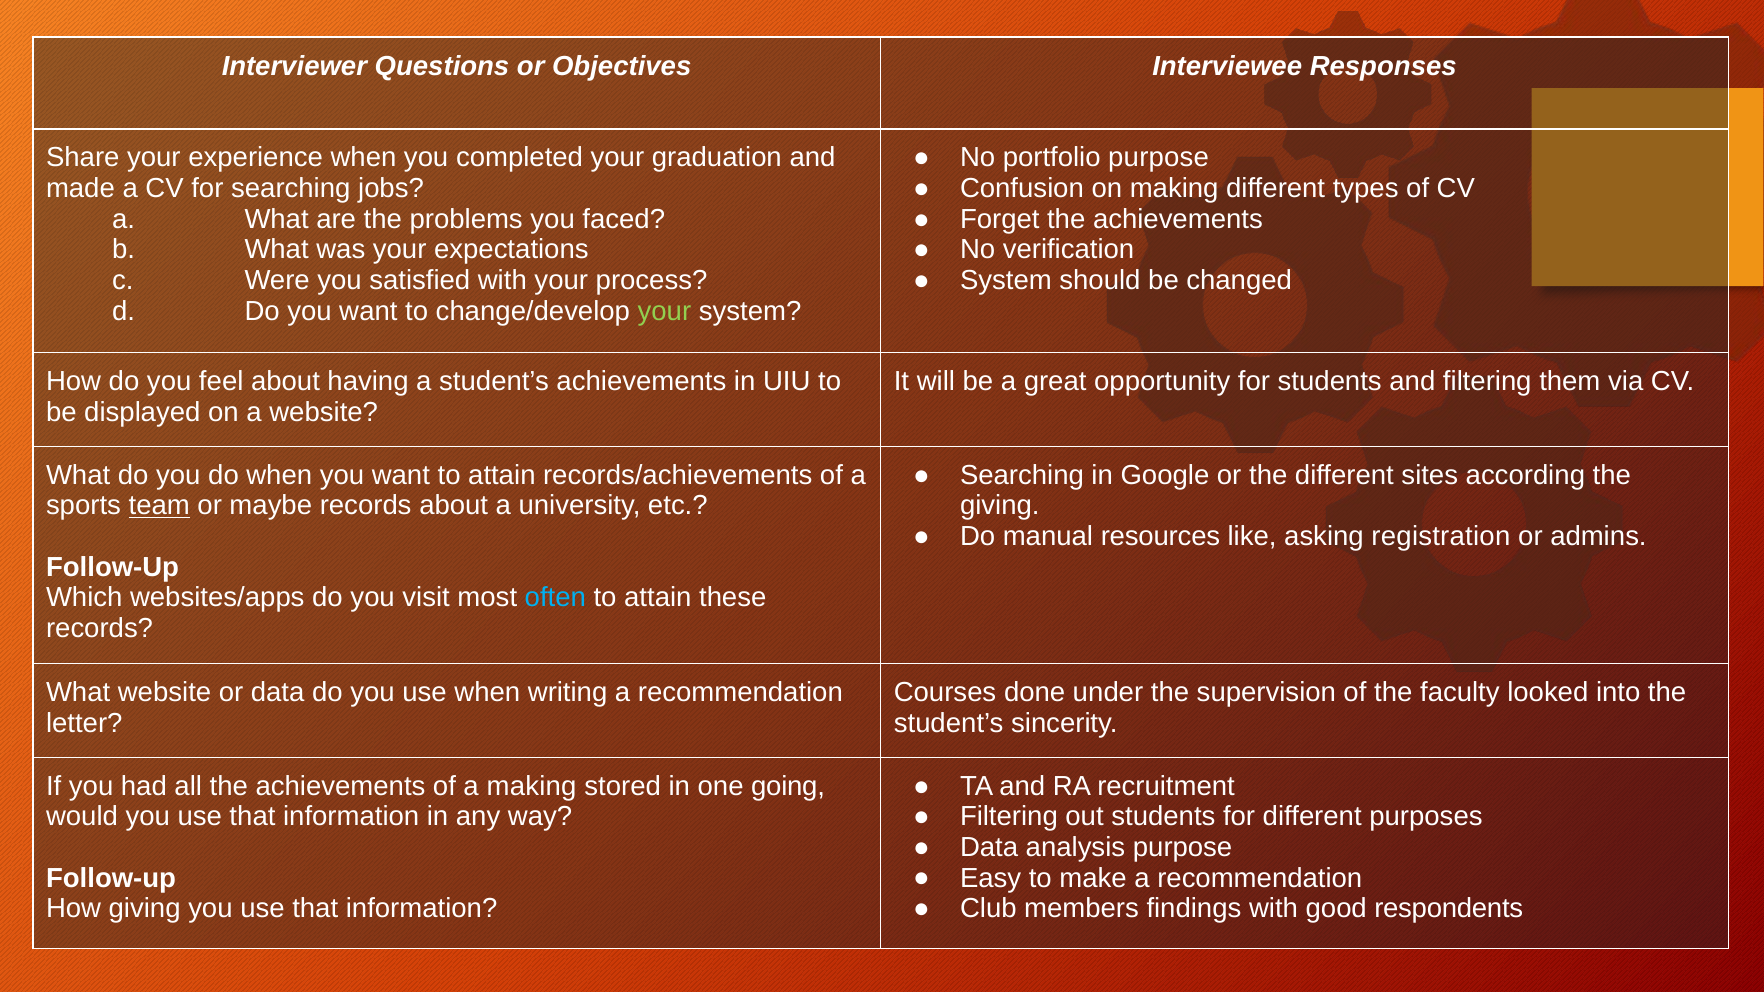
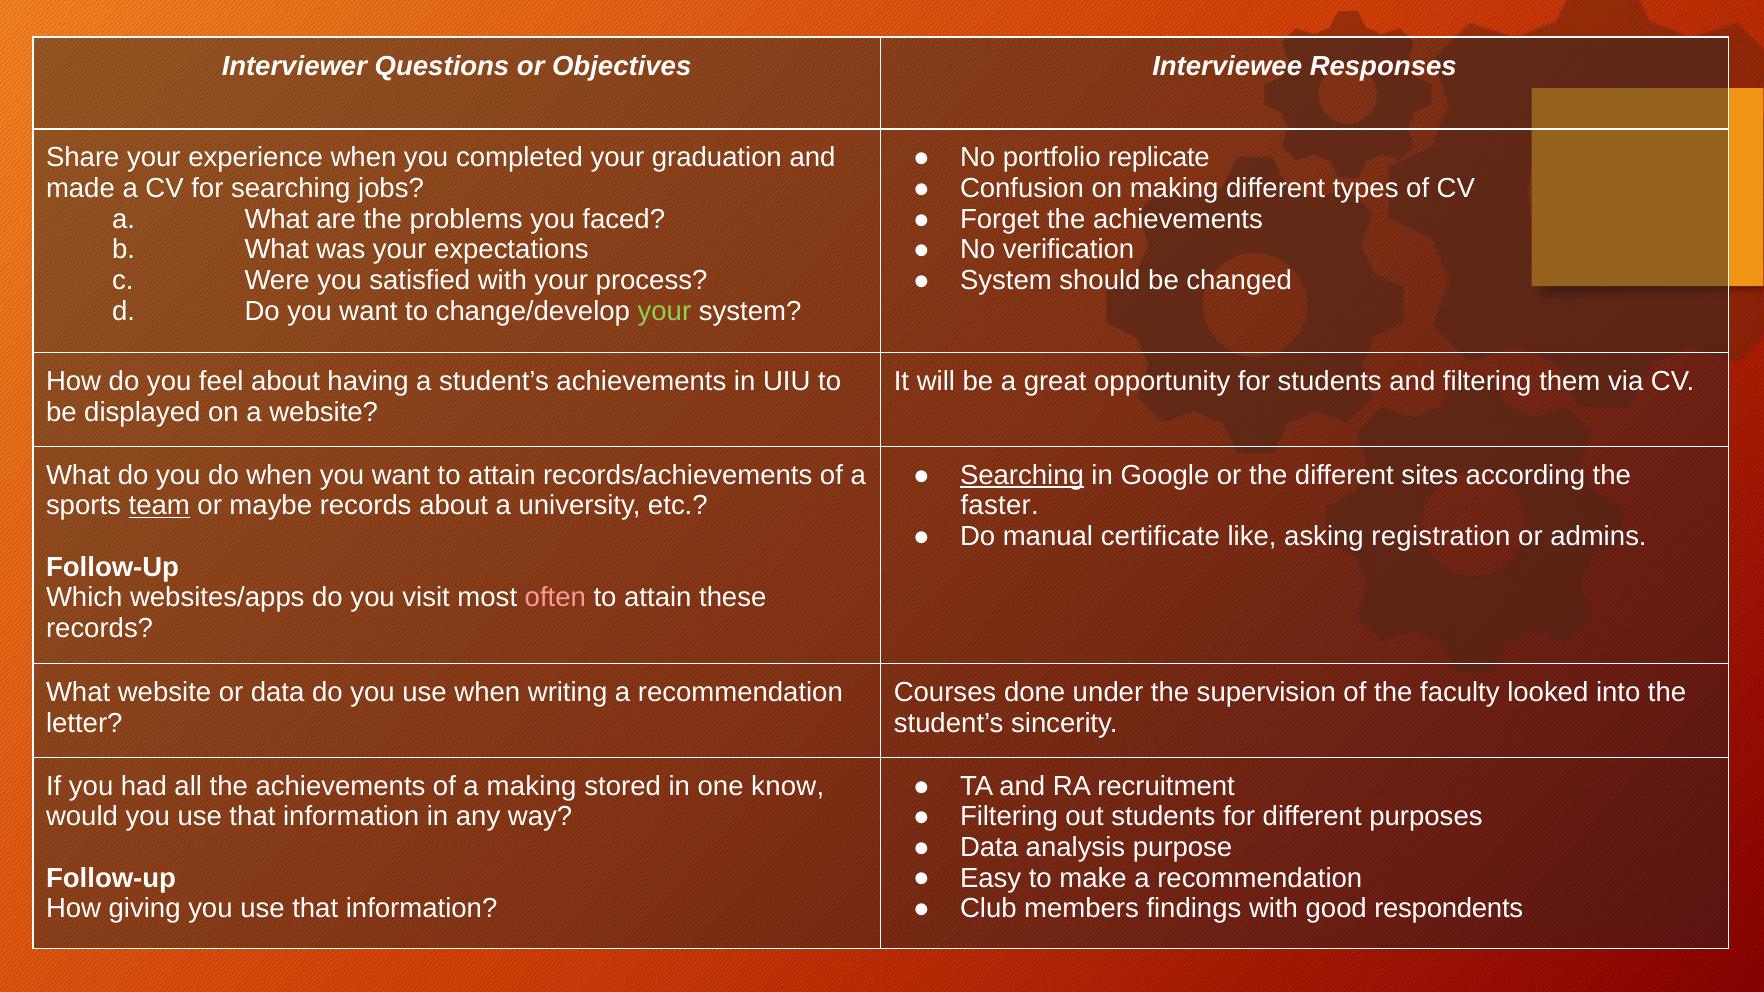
portfolio purpose: purpose -> replicate (1159, 158)
Searching underline: none -> present (1022, 475)
giving: giving -> faster (1000, 506)
resources: resources -> certificate (1160, 537)
often colour: light blue -> pink (555, 598)
going: going -> know (788, 786)
